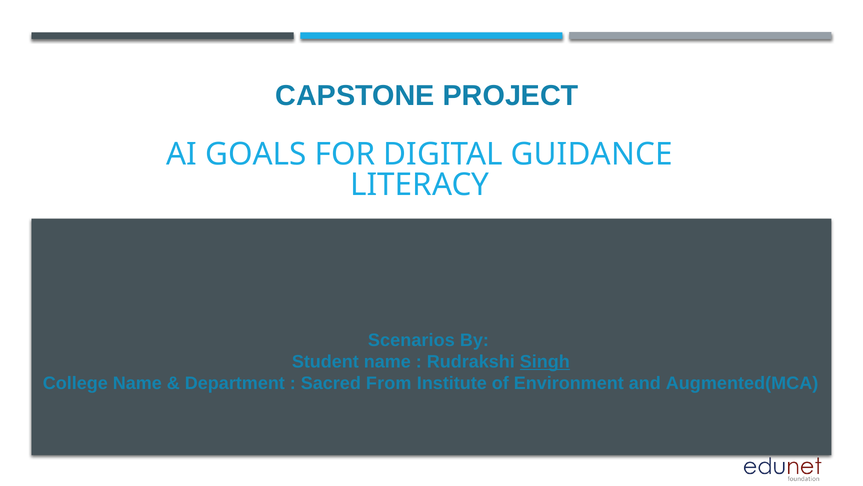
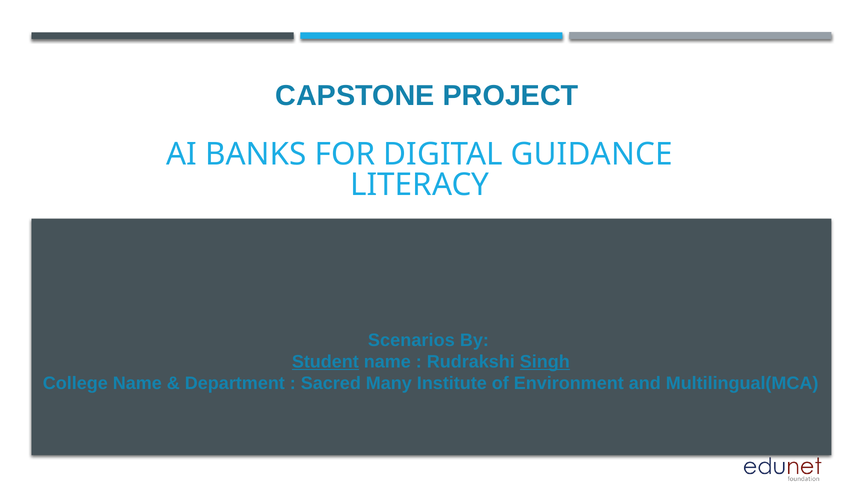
GOALS: GOALS -> BANKS (256, 154)
Student underline: none -> present (325, 361)
From: From -> Many (389, 383)
Augmented(MCA: Augmented(MCA -> Multilingual(MCA (742, 383)
